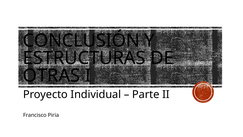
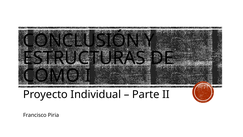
OTRAS: OTRAS -> COMO (51, 76)
